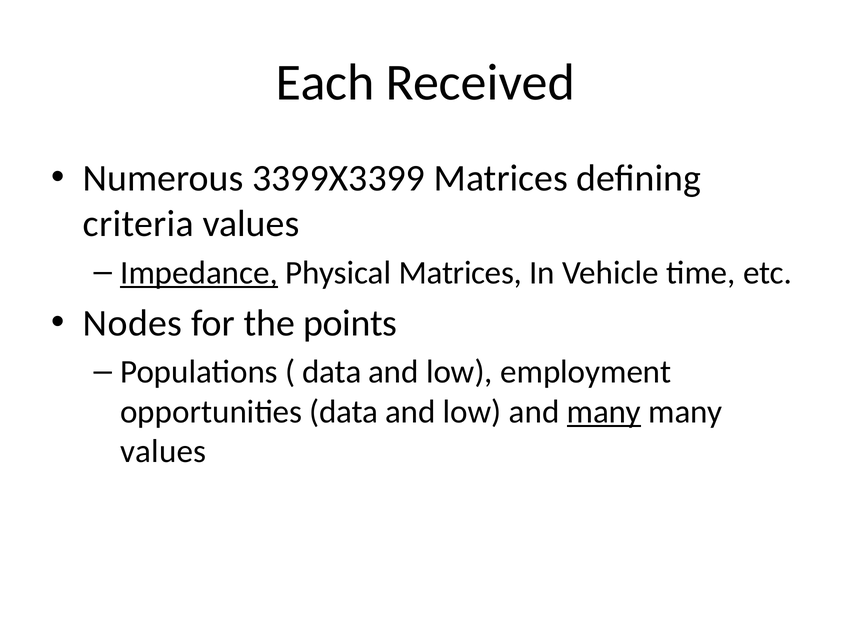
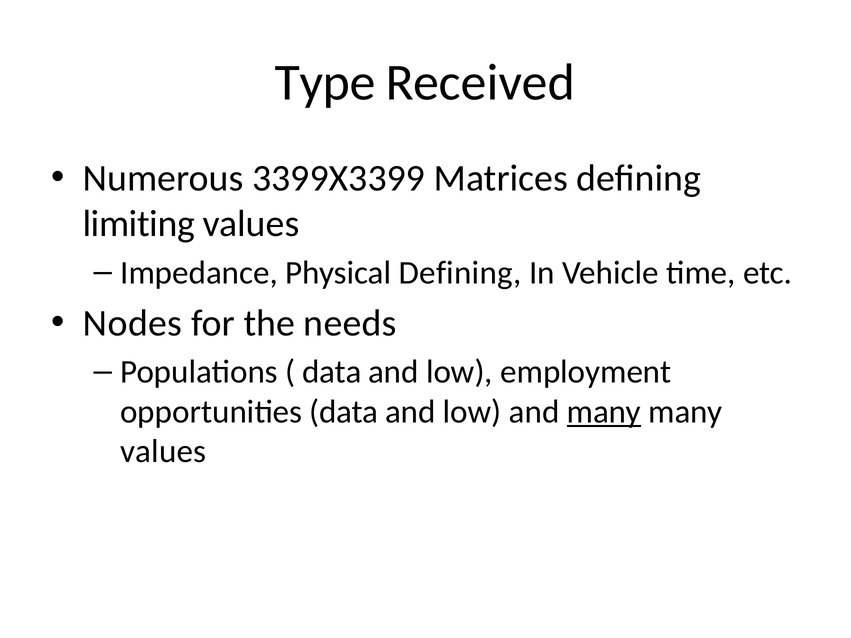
Each: Each -> Type (325, 82)
criteria: criteria -> limiting (139, 224)
Impedance underline: present -> none (199, 273)
Physical Matrices: Matrices -> Defining (460, 273)
points: points -> needs (350, 323)
